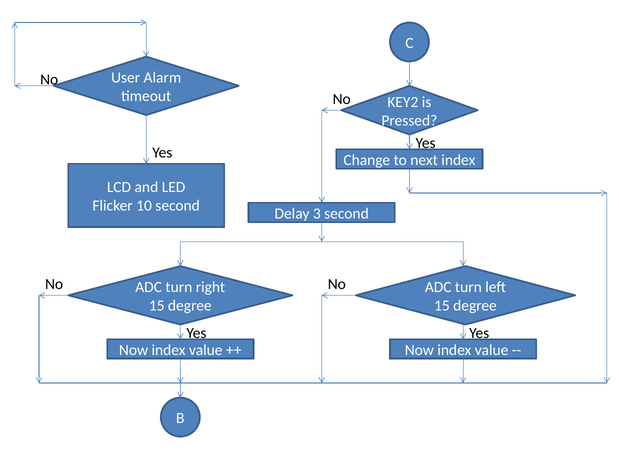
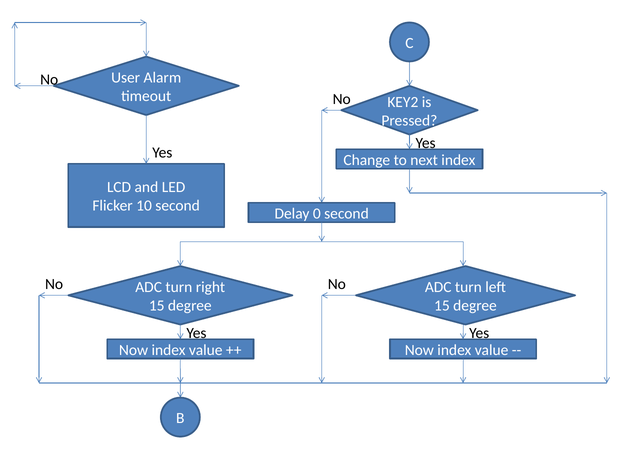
3: 3 -> 0 (317, 214)
